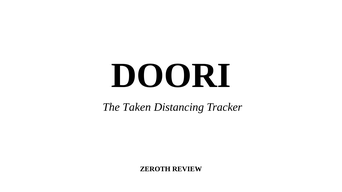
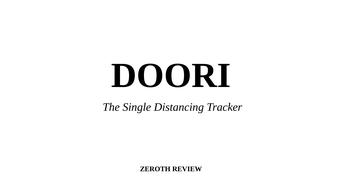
Taken: Taken -> Single (137, 107)
